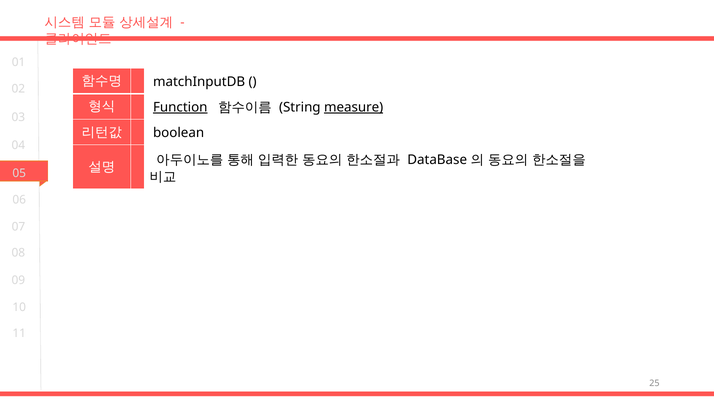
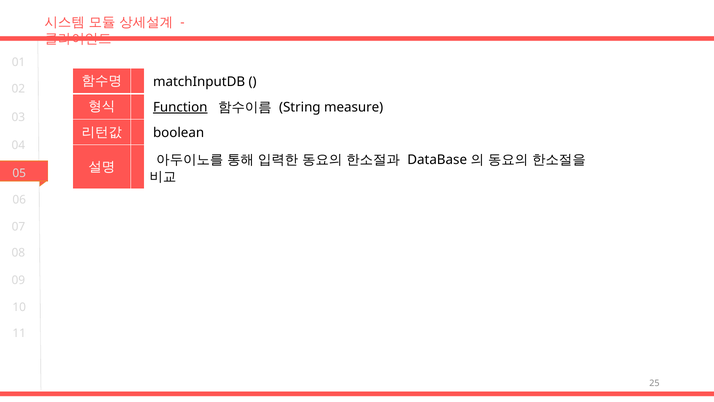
measure underline: present -> none (354, 107)
